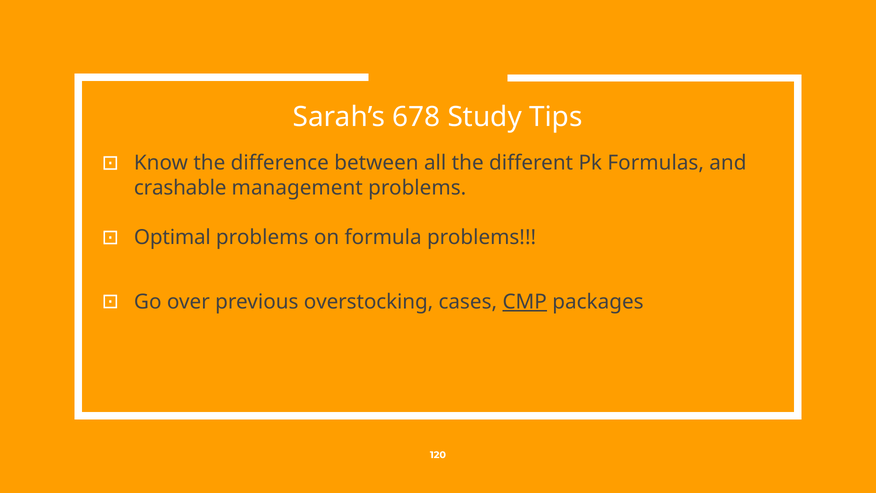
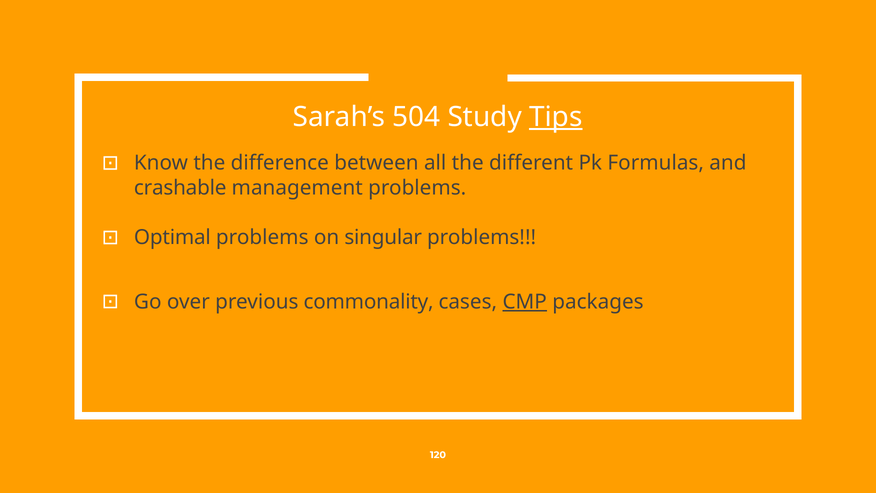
678: 678 -> 504 (416, 117)
Tips underline: none -> present (556, 117)
formula: formula -> singular (383, 237)
overstocking: overstocking -> commonality (369, 302)
